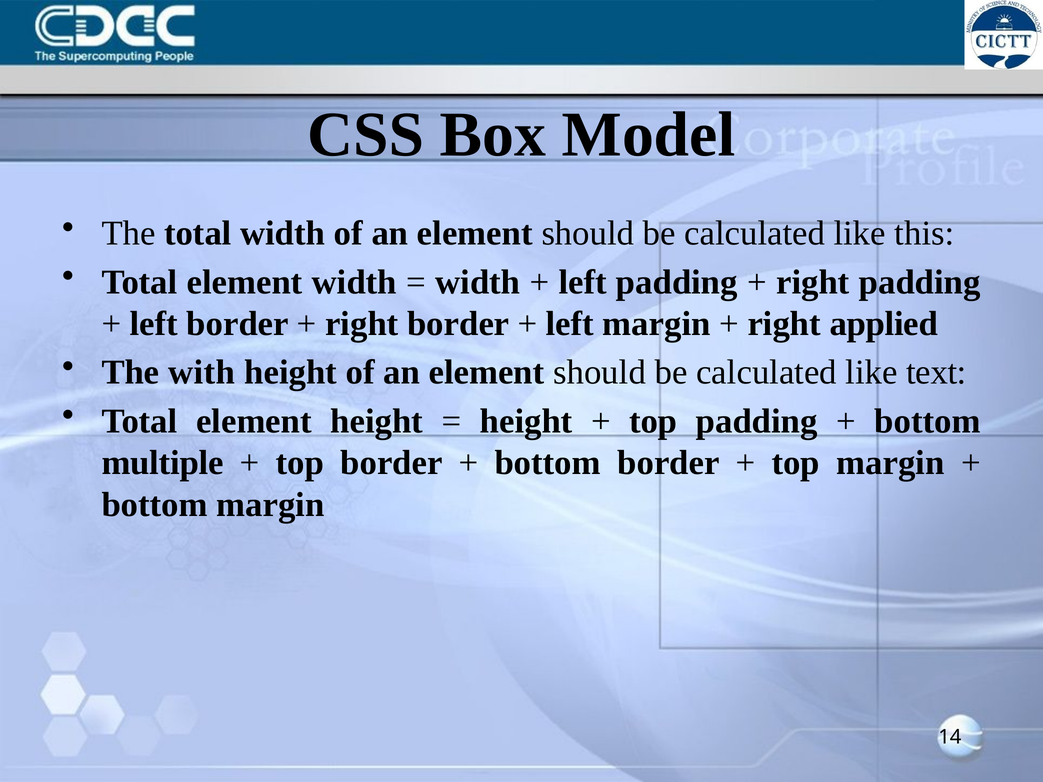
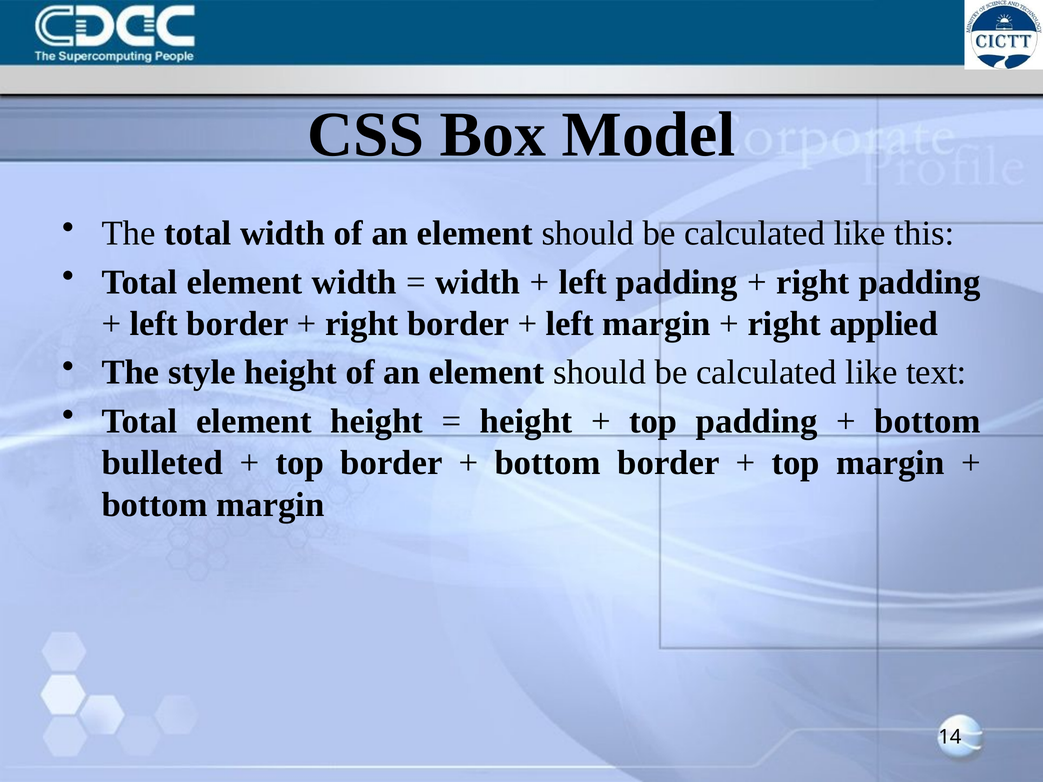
with: with -> style (202, 373)
multiple: multiple -> bulleted (162, 463)
